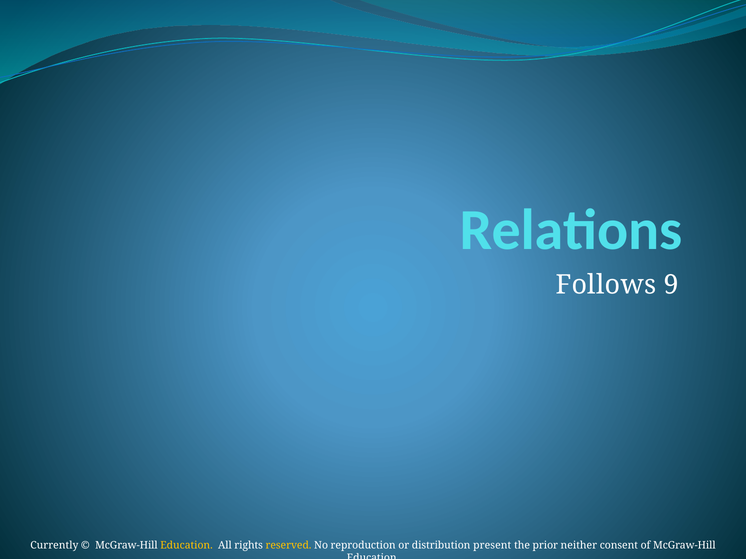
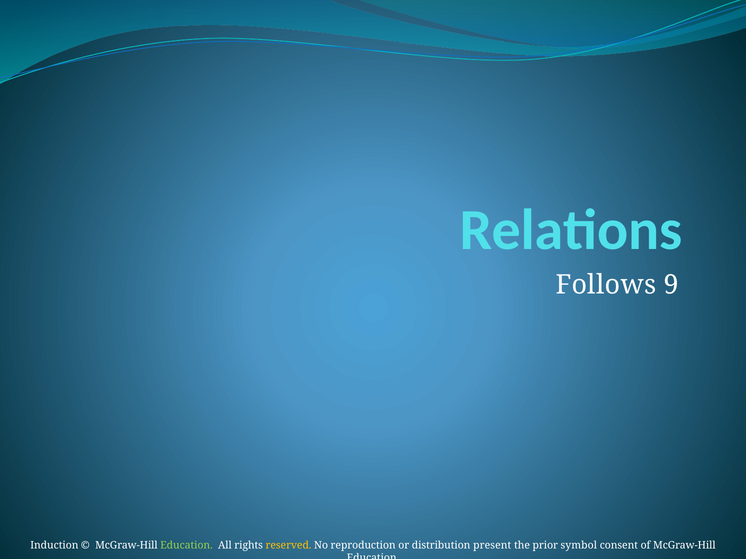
Currently: Currently -> Induction (54, 546)
Education colour: yellow -> light green (187, 546)
neither: neither -> symbol (579, 546)
